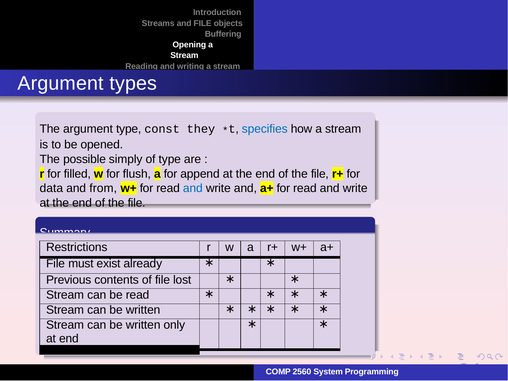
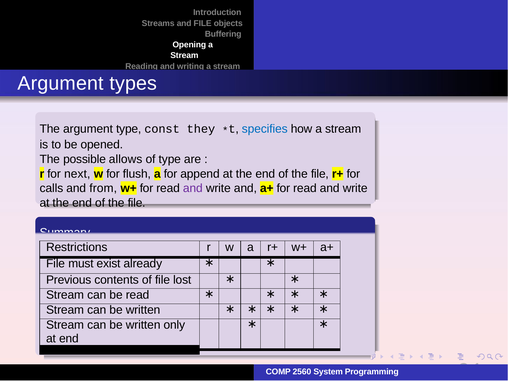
simply: simply -> allows (126, 159)
filled: filled -> next (77, 174)
data: data -> calls (51, 188)
and colour: blue -> purple (193, 188)
